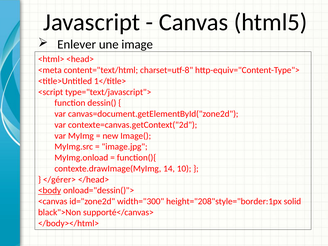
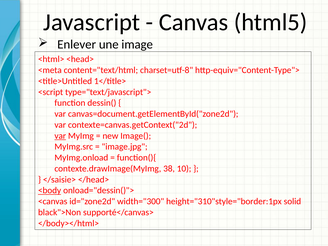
var underline: none -> present (60, 136)
14: 14 -> 38 (169, 169)
</gérer>: </gérer> -> </saisie> (59, 180)
height="208"style="border:1px: height="208"style="border:1px -> height="310"style="border:1px (224, 201)
